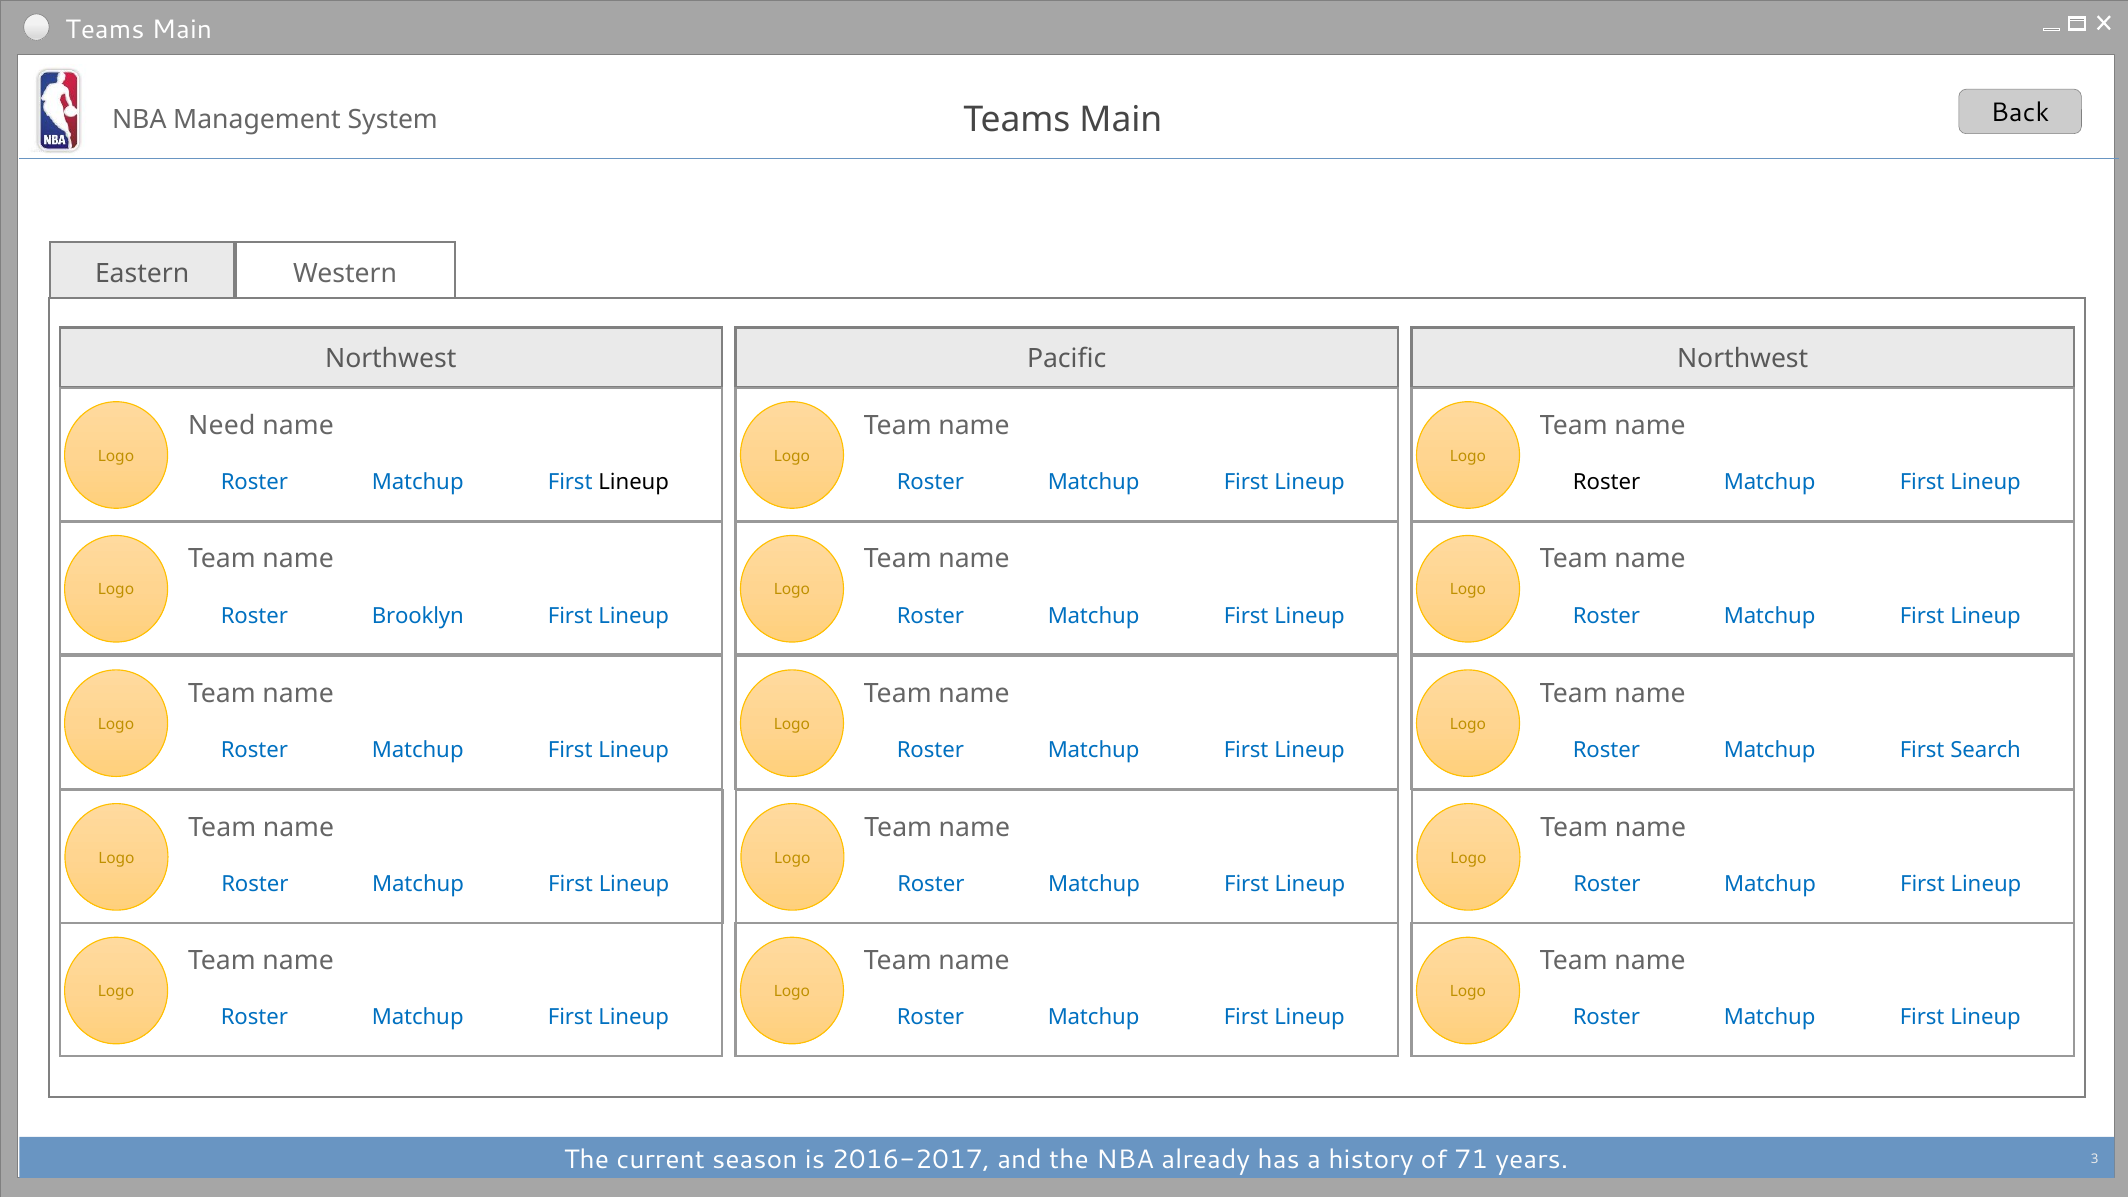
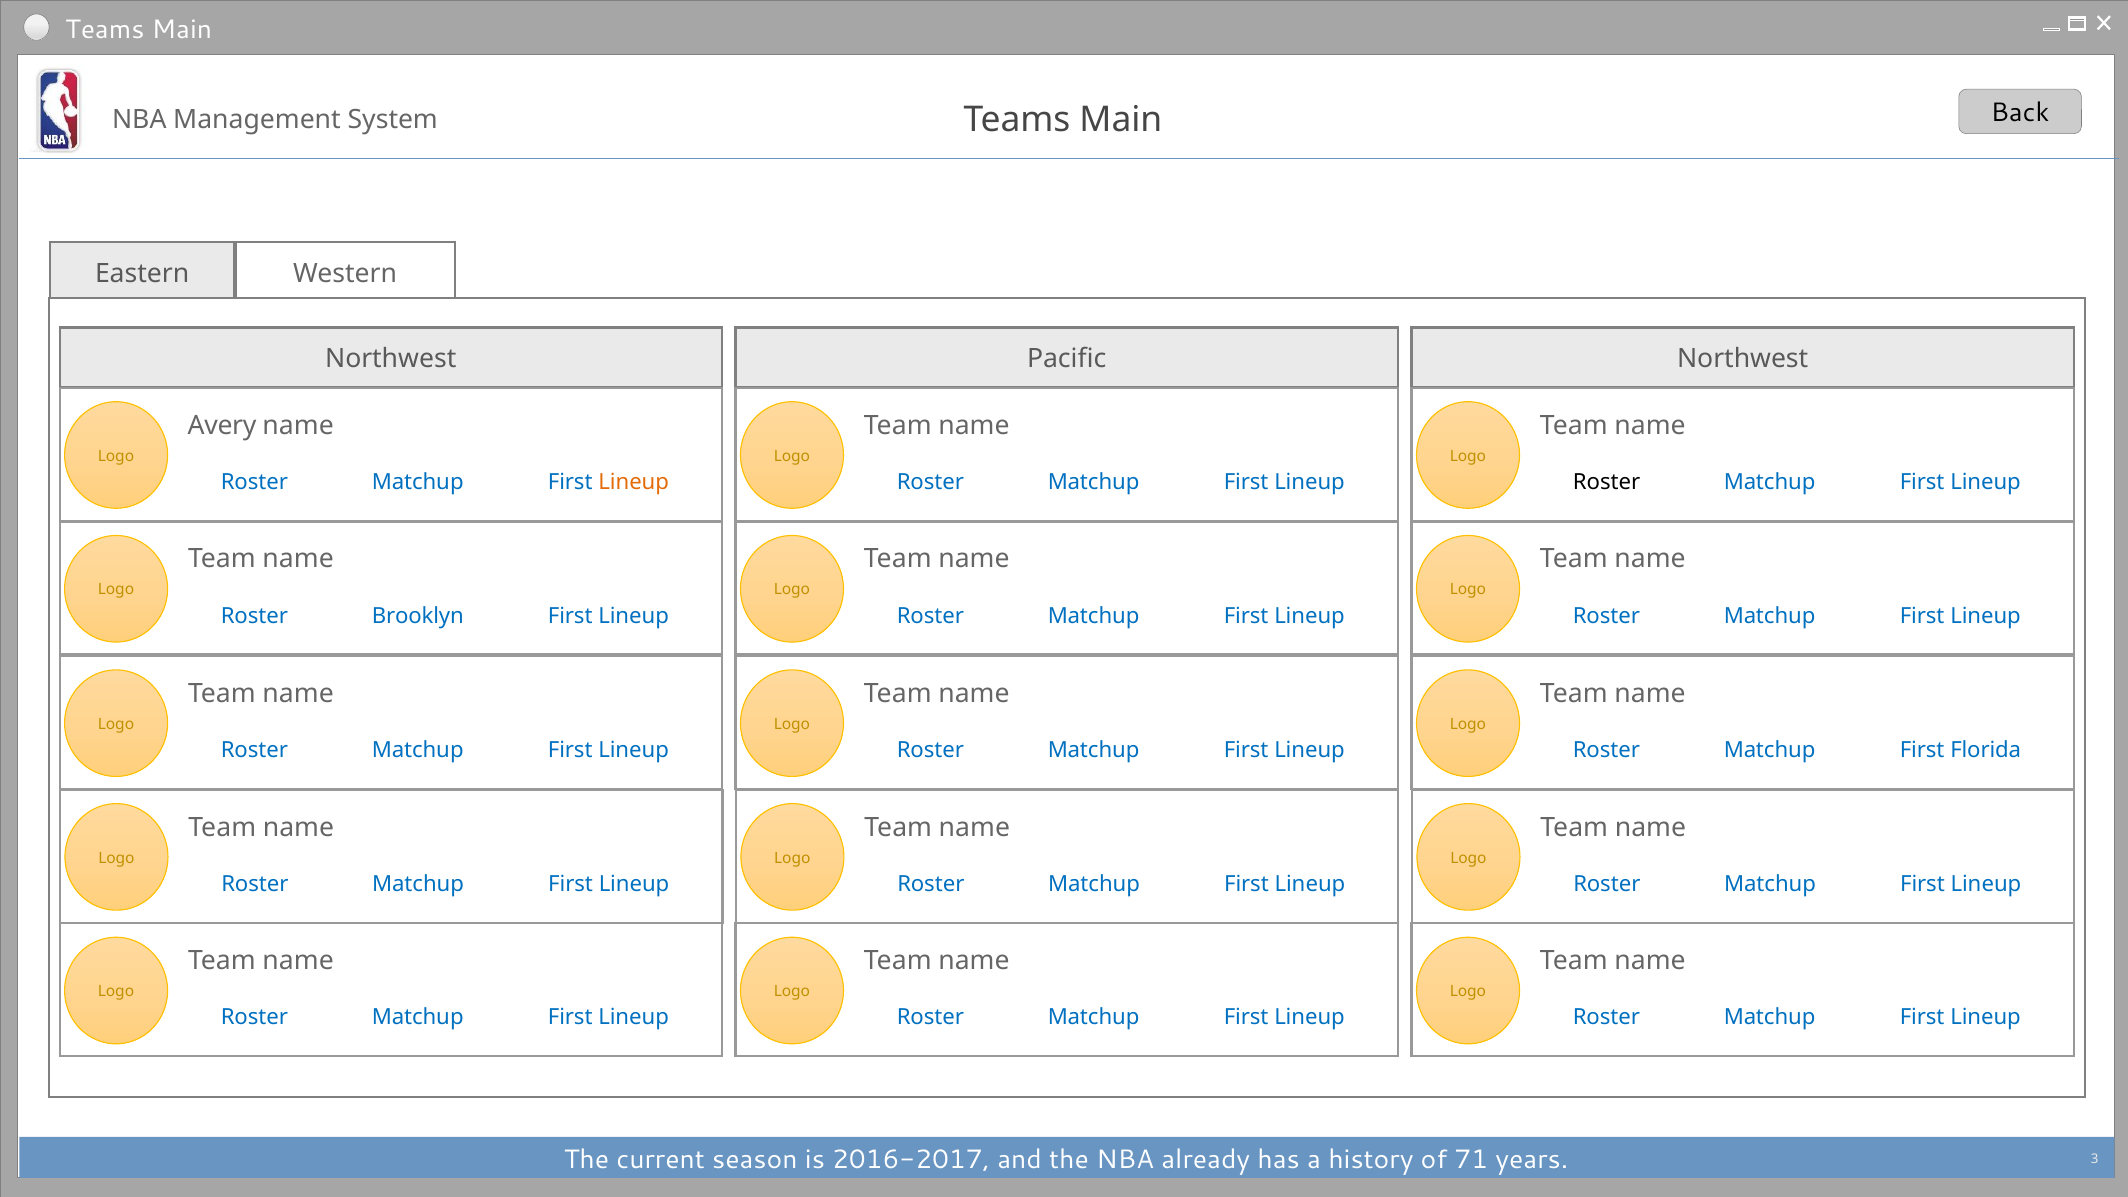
Need: Need -> Avery (222, 425)
Lineup colour: black -> orange (634, 482)
Search: Search -> Florida (1986, 750)
